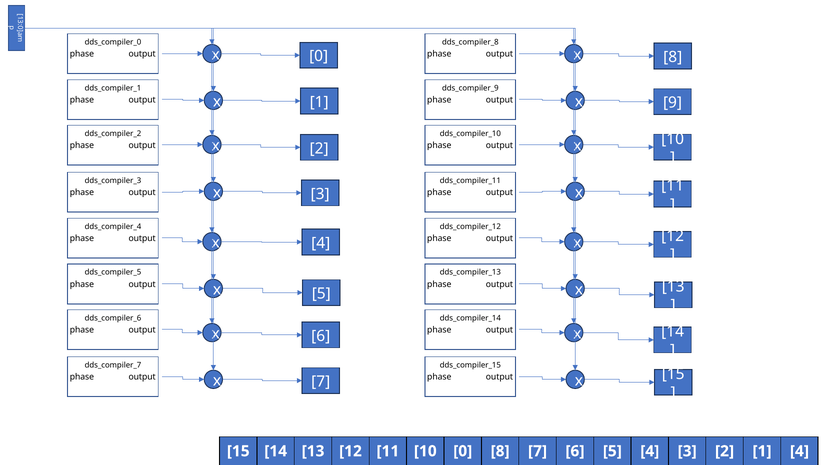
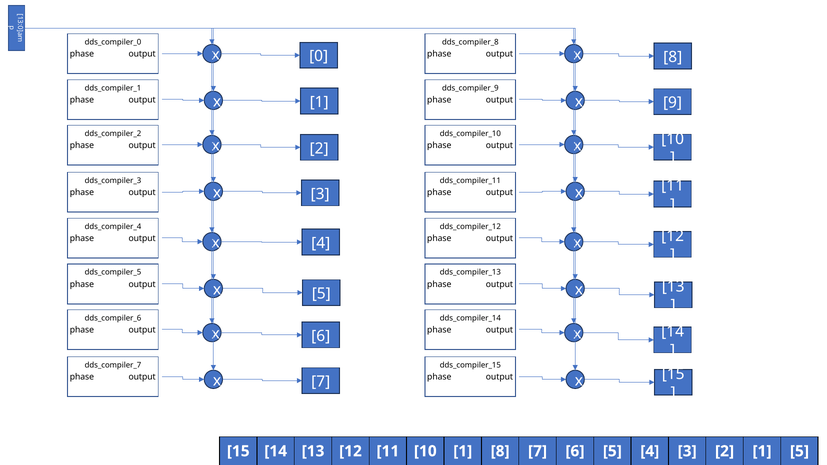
0: 0 -> 1 (463, 451)
1 4: 4 -> 5 (799, 451)
